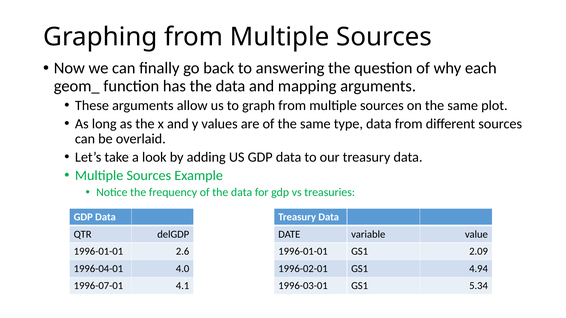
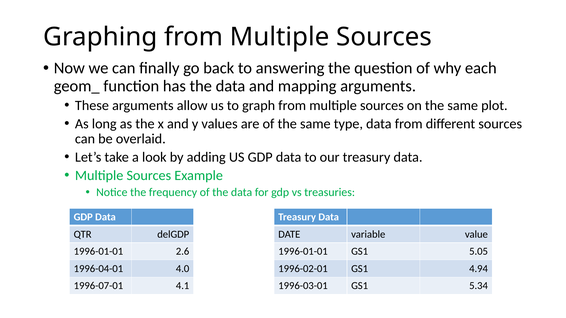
2.09: 2.09 -> 5.05 (479, 252)
